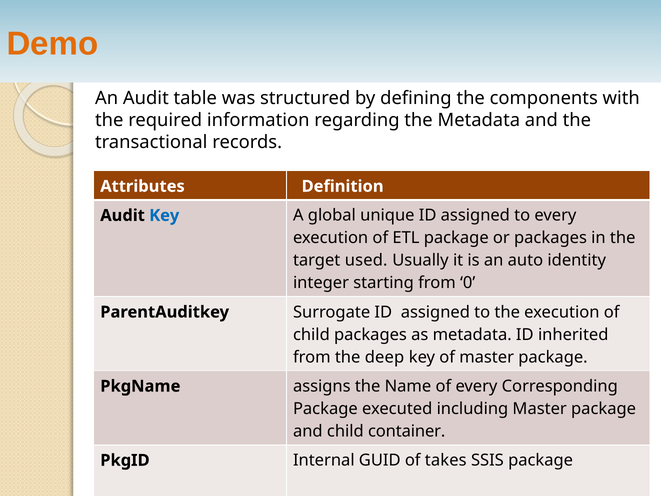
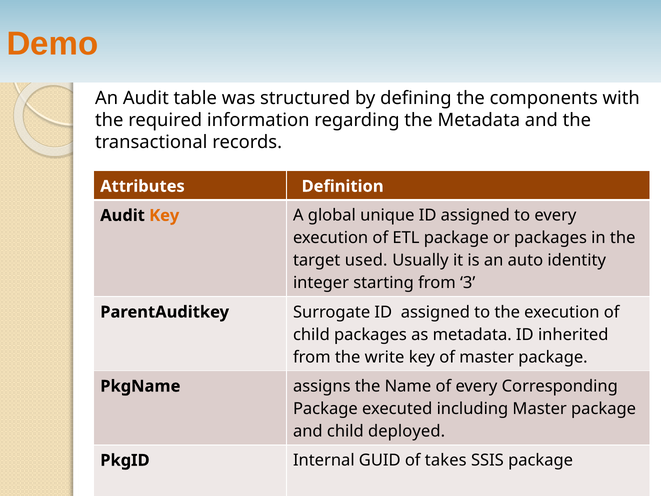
Key colour: blue -> orange (164, 215)
0: 0 -> 3 (468, 283)
deep: deep -> write (385, 357)
container: container -> deployed (407, 431)
